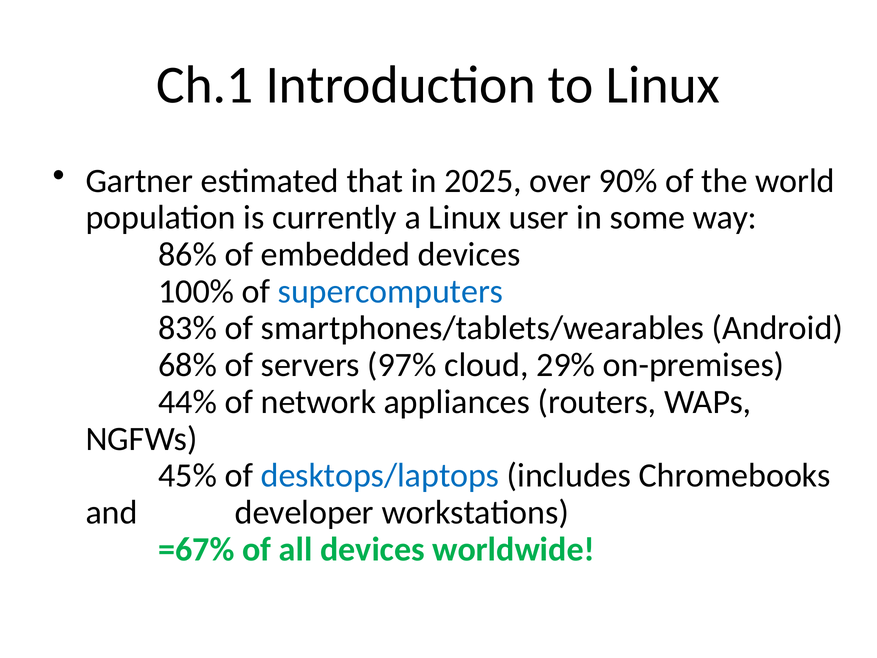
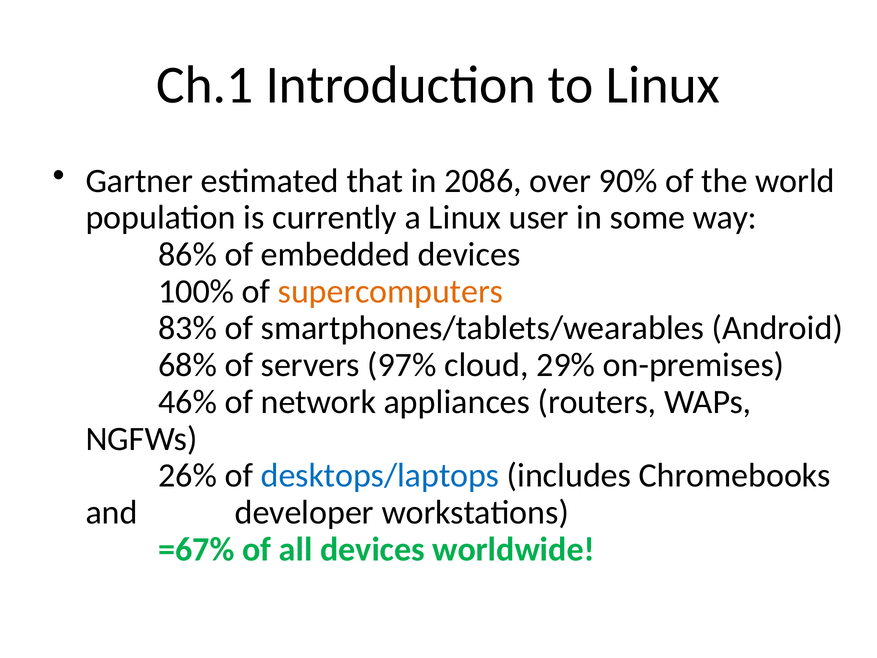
2025: 2025 -> 2086 (483, 181)
supercomputers colour: blue -> orange (391, 291)
44%: 44% -> 46% (188, 402)
45%: 45% -> 26% (188, 475)
